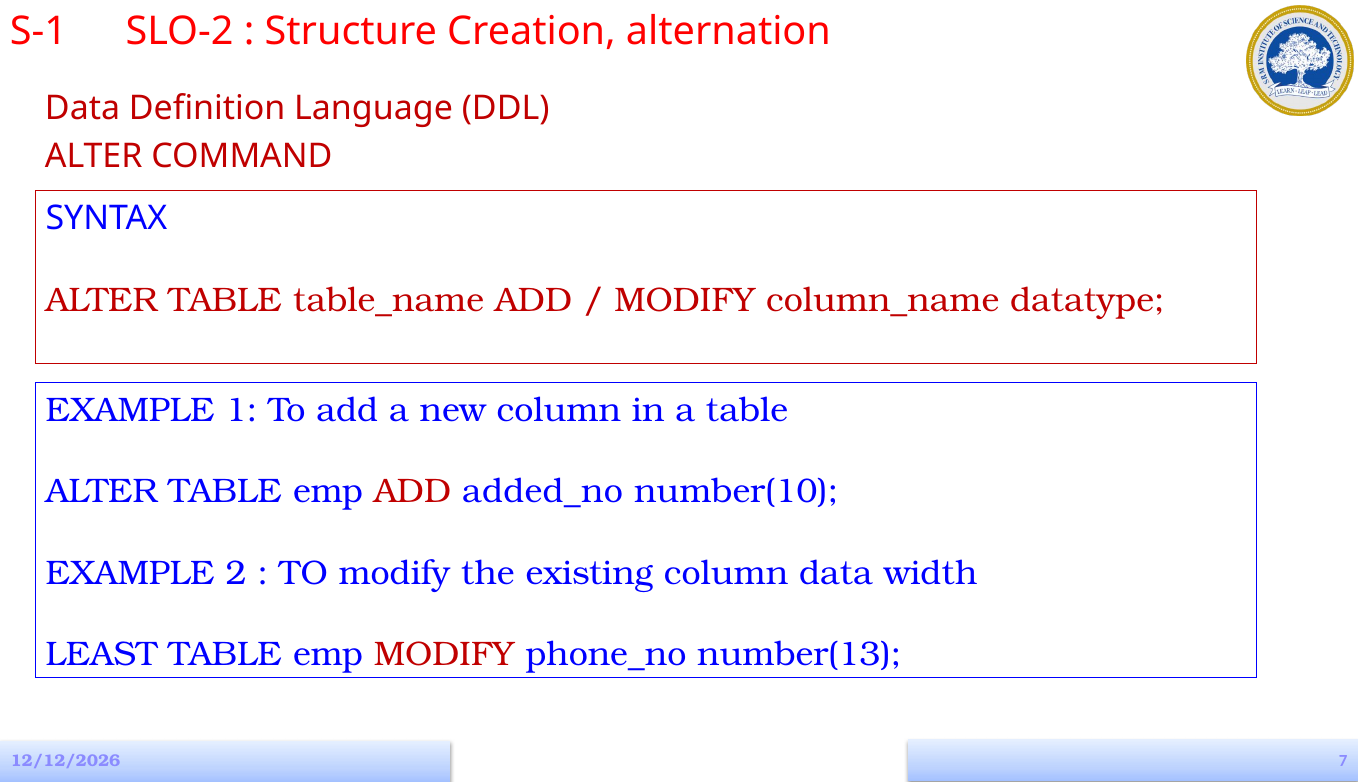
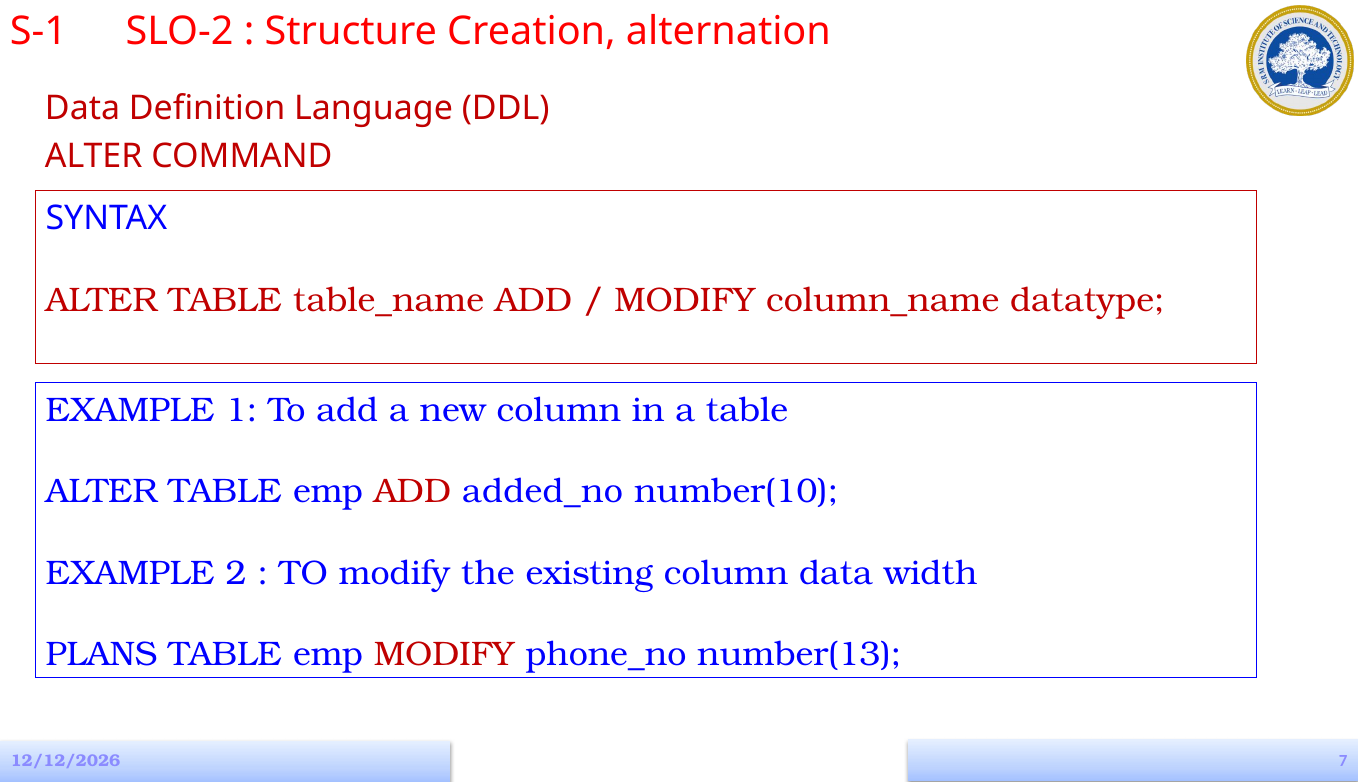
LEAST: LEAST -> PLANS (101, 655)
